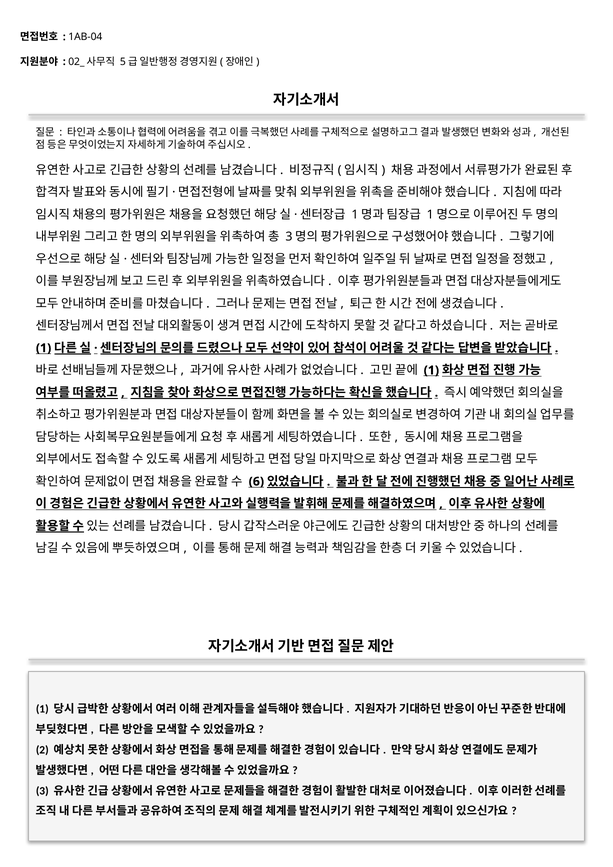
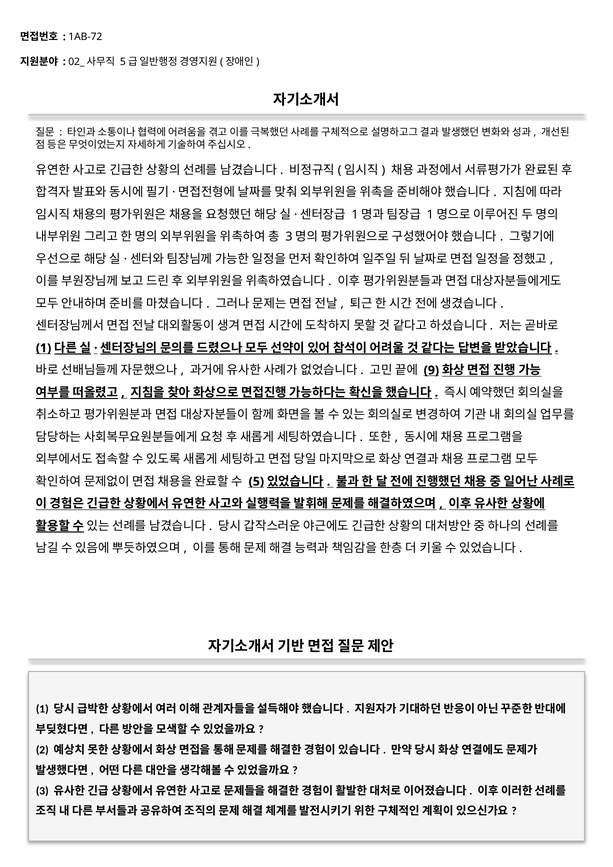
1AB-04: 1AB-04 -> 1AB-72 (85, 37)
1: 1 -> 9 (431, 370)
6: 6 -> 5 (256, 482)
